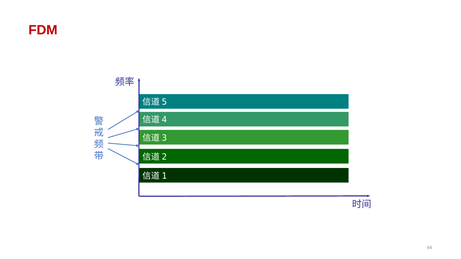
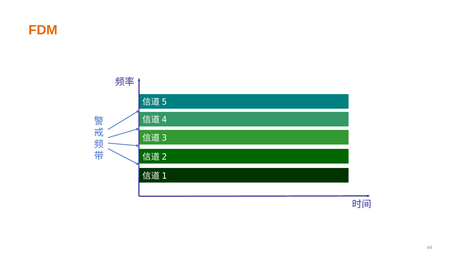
FDM colour: red -> orange (43, 30)
